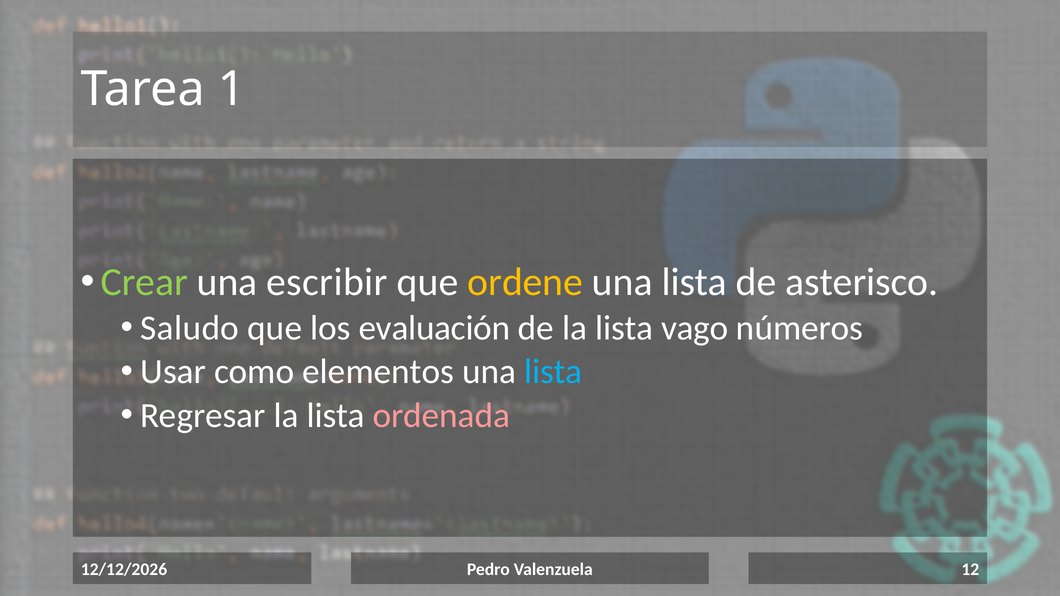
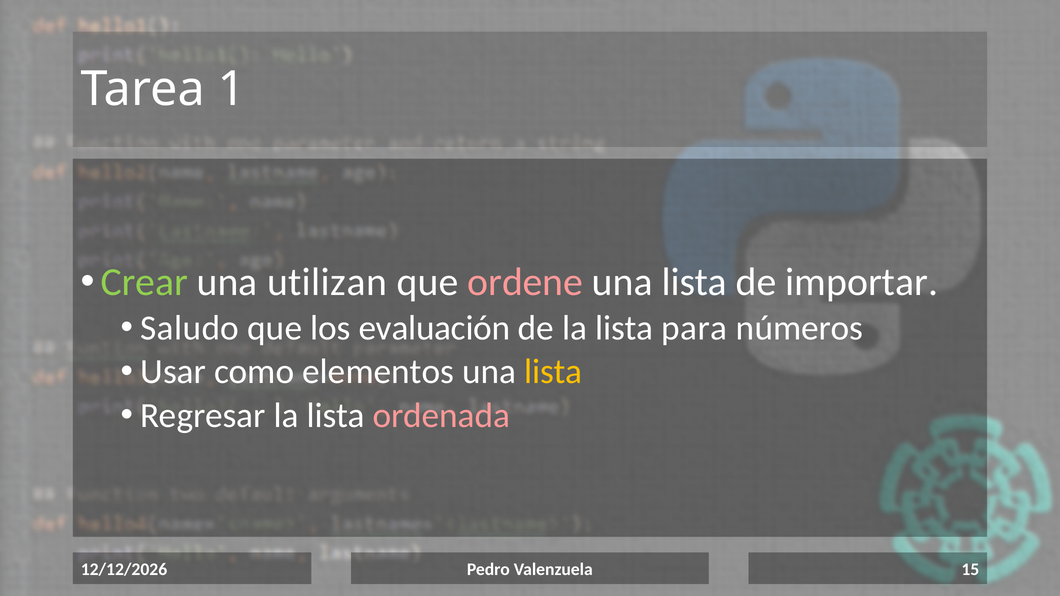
escribir: escribir -> utilizan (327, 282)
ordene colour: yellow -> pink (525, 282)
asterisco: asterisco -> importar (862, 282)
vago: vago -> para (694, 328)
lista colour: light blue -> yellow (553, 372)
12: 12 -> 15 (970, 570)
